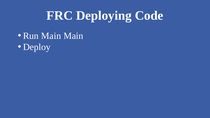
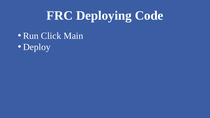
Run Main: Main -> Click (51, 36)
